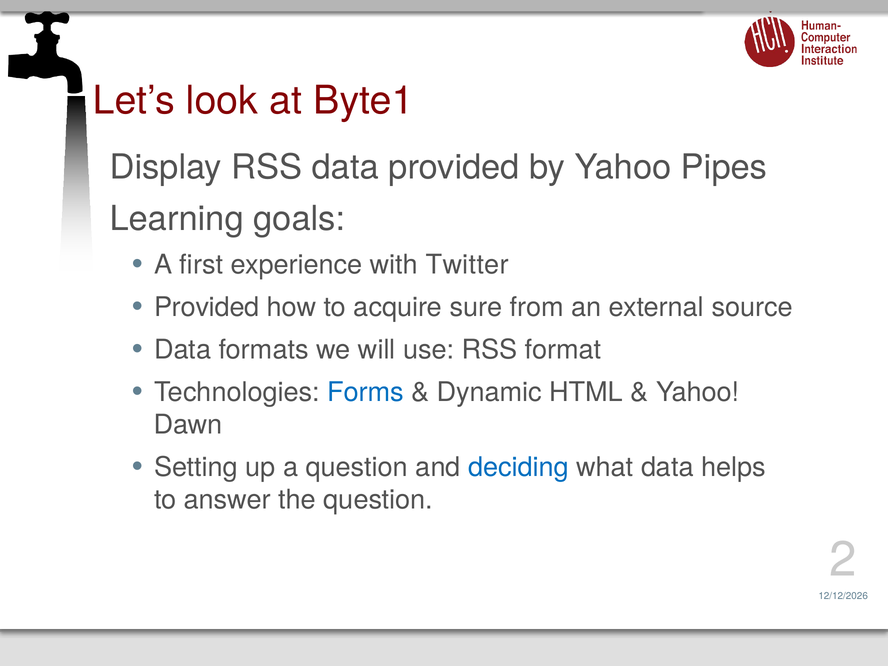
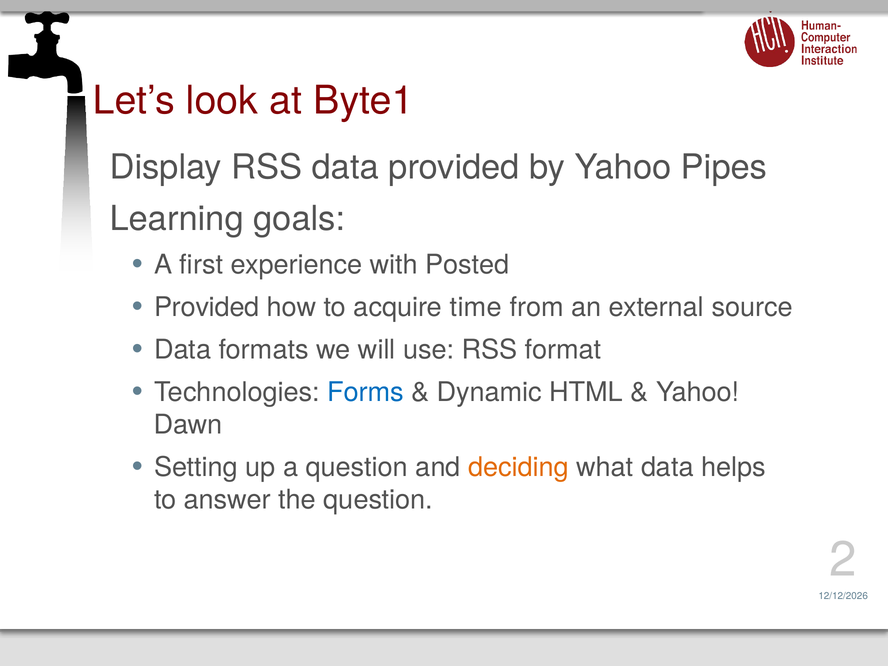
Twitter: Twitter -> Posted (467, 265)
sure: sure -> time (476, 307)
deciding colour: blue -> orange (518, 467)
